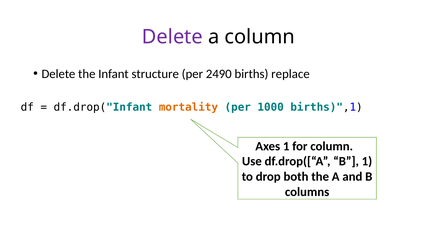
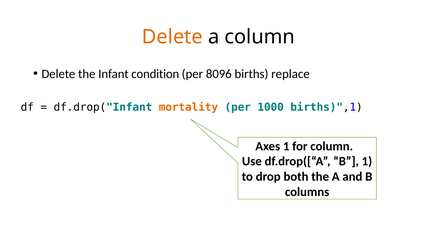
Delete colour: purple -> orange (172, 37)
structure: structure -> condition (155, 74)
2490: 2490 -> 8096 (219, 74)
